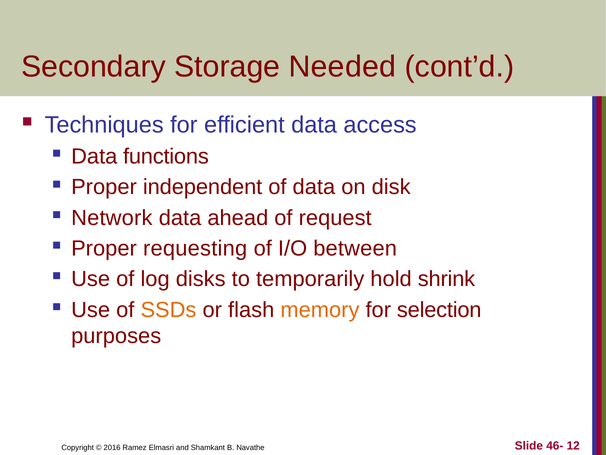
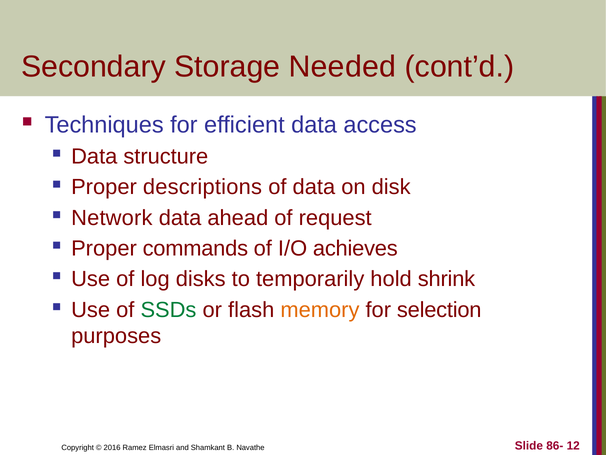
functions: functions -> structure (166, 156)
independent: independent -> descriptions (202, 187)
requesting: requesting -> commands (195, 248)
between: between -> achieves (355, 248)
SSDs colour: orange -> green (168, 309)
46-: 46- -> 86- (555, 445)
